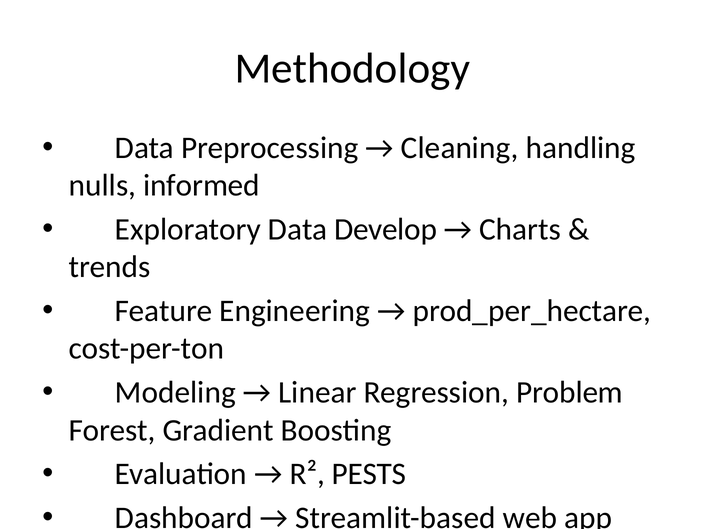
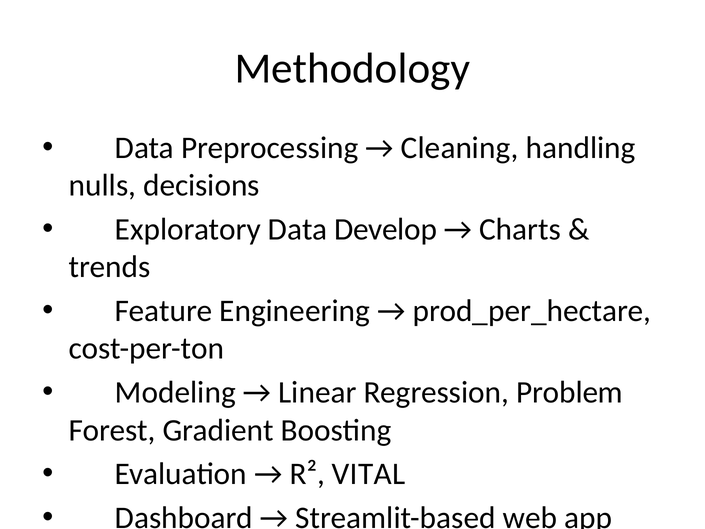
informed: informed -> decisions (201, 186)
PESTS: PESTS -> VITAL (369, 474)
